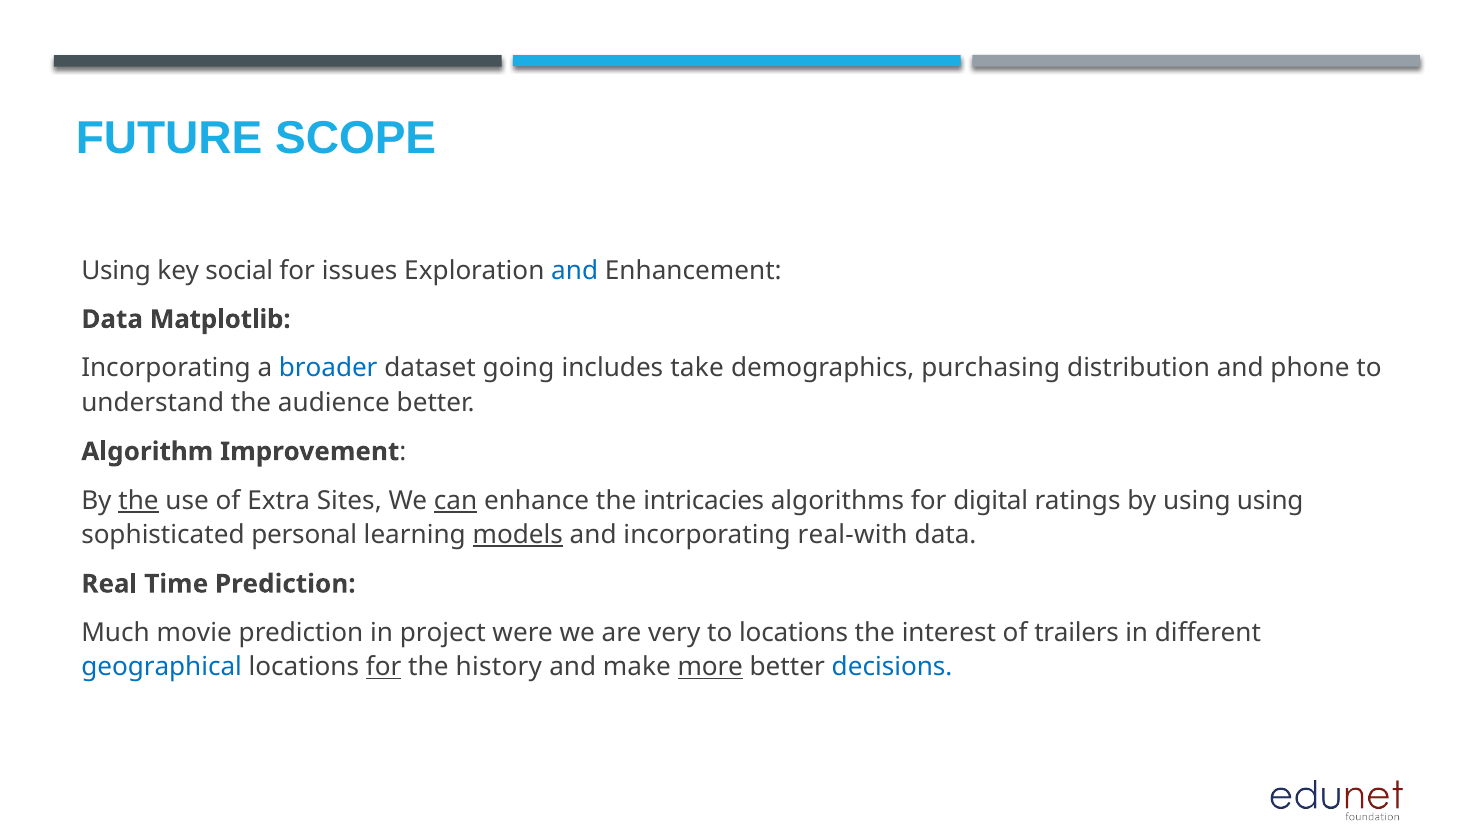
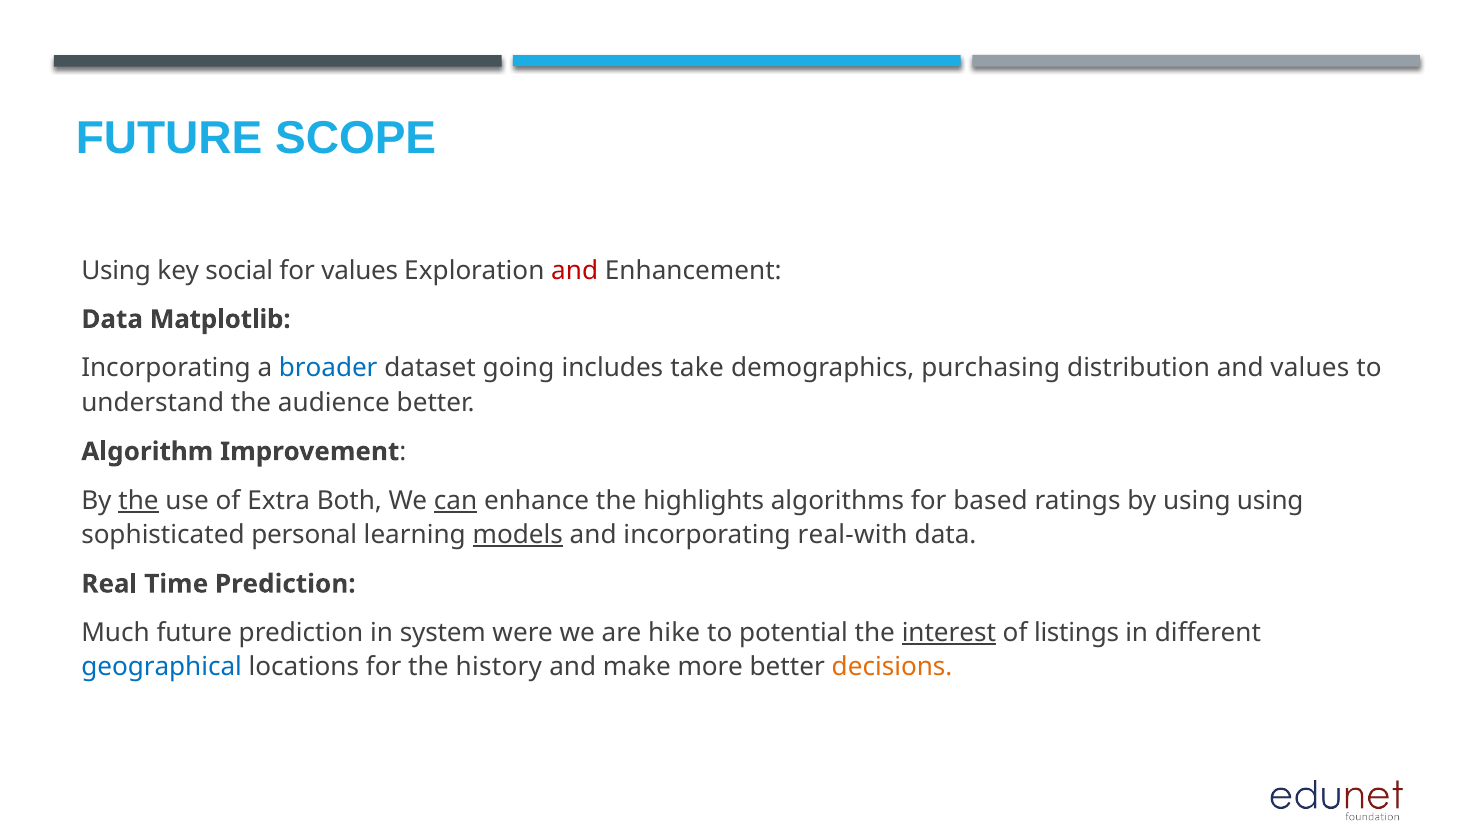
for issues: issues -> values (360, 270)
and colour: blue -> red (575, 270)
and phone: phone -> values (1310, 368)
Sites: Sites -> Both (349, 501)
intricacies: intricacies -> highlights (704, 501)
digital: digital -> based (991, 501)
Much movie: movie -> future (194, 633)
project: project -> system (443, 633)
very: very -> hike (674, 633)
to locations: locations -> potential (794, 633)
interest underline: none -> present (949, 633)
trailers: trailers -> listings (1077, 633)
for underline: present -> none (384, 667)
more underline: present -> none (710, 667)
decisions colour: blue -> orange (892, 667)
